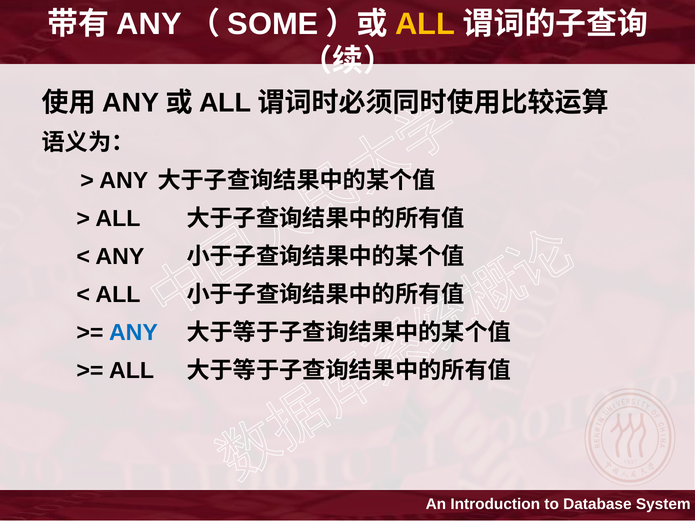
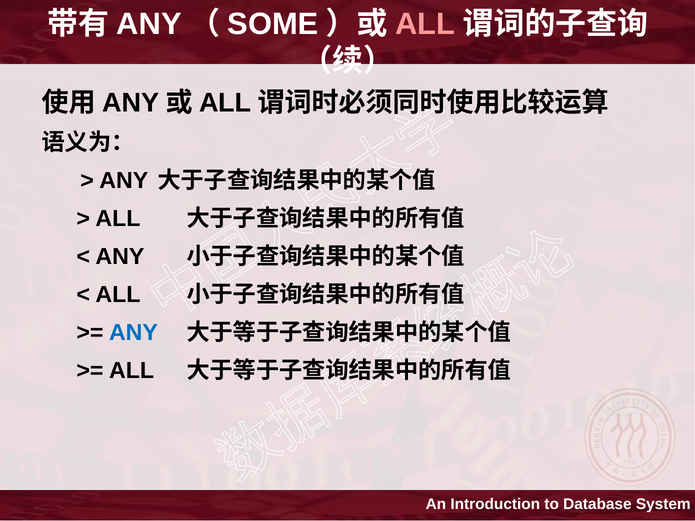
ALL colour: yellow -> pink (425, 24)
